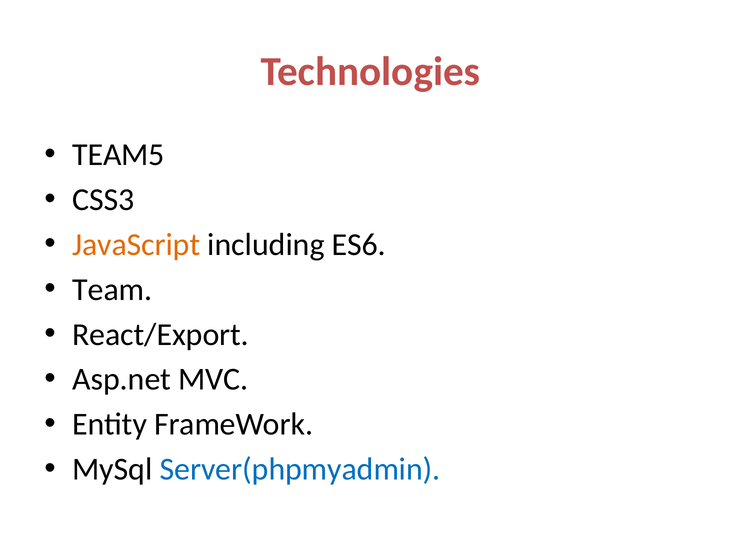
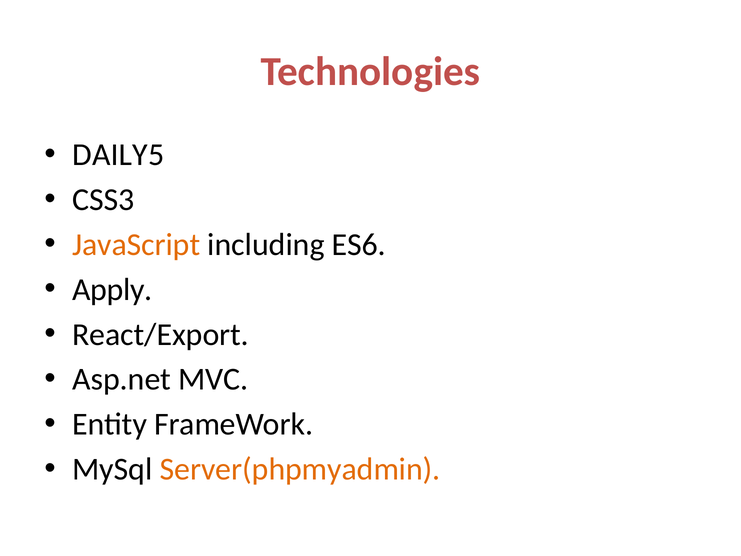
TEAM5: TEAM5 -> DAILY5 (118, 155)
Team: Team -> Apply (112, 289)
Server(phpmyadmin colour: blue -> orange (300, 469)
